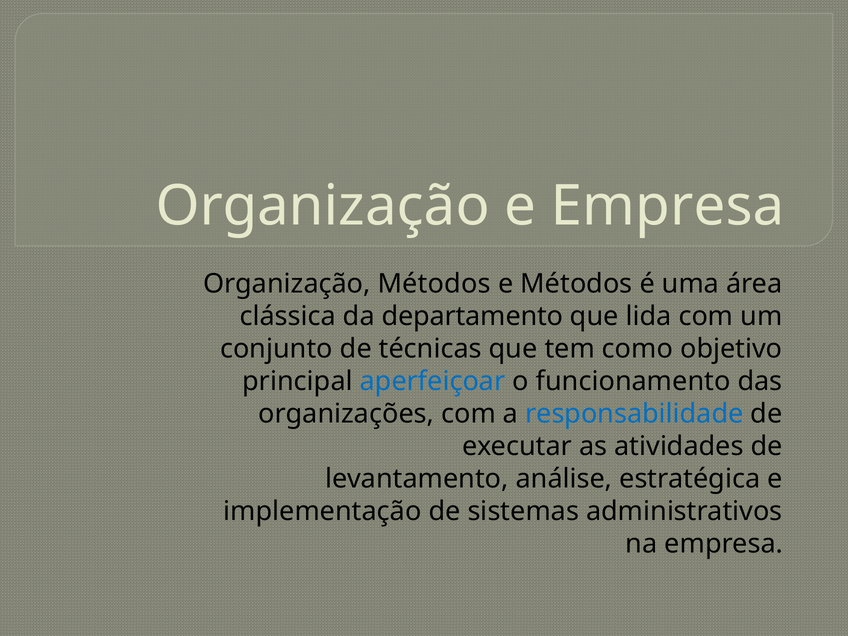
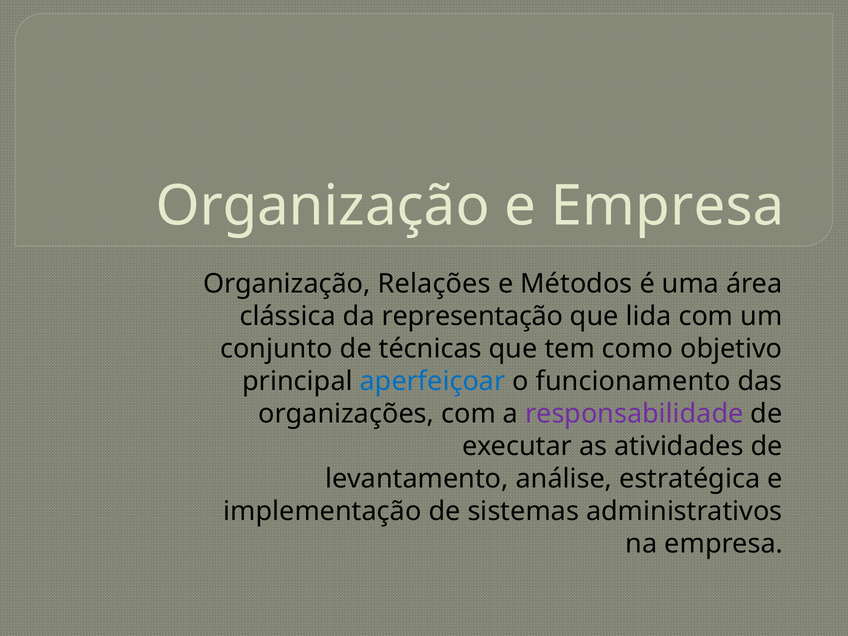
Organização Métodos: Métodos -> Relações (434, 284)
departamento: departamento -> representação (473, 316)
responsabilidade colour: blue -> purple (634, 414)
